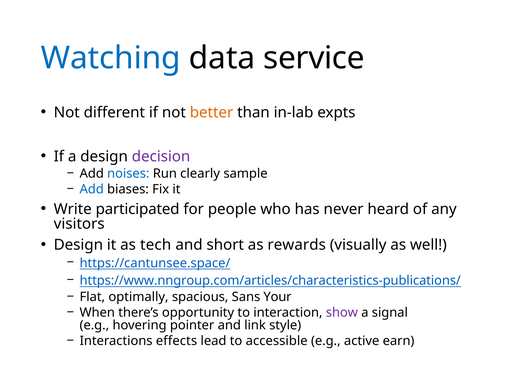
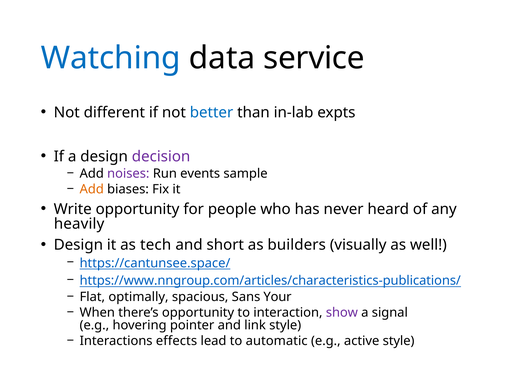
better colour: orange -> blue (212, 113)
noises colour: blue -> purple (128, 174)
clearly: clearly -> events (200, 174)
Add colour: blue -> orange (92, 189)
Write participated: participated -> opportunity (138, 209)
visitors: visitors -> heavily (79, 224)
rewards: rewards -> builders (297, 245)
accessible: accessible -> automatic (277, 341)
active earn: earn -> style (399, 341)
